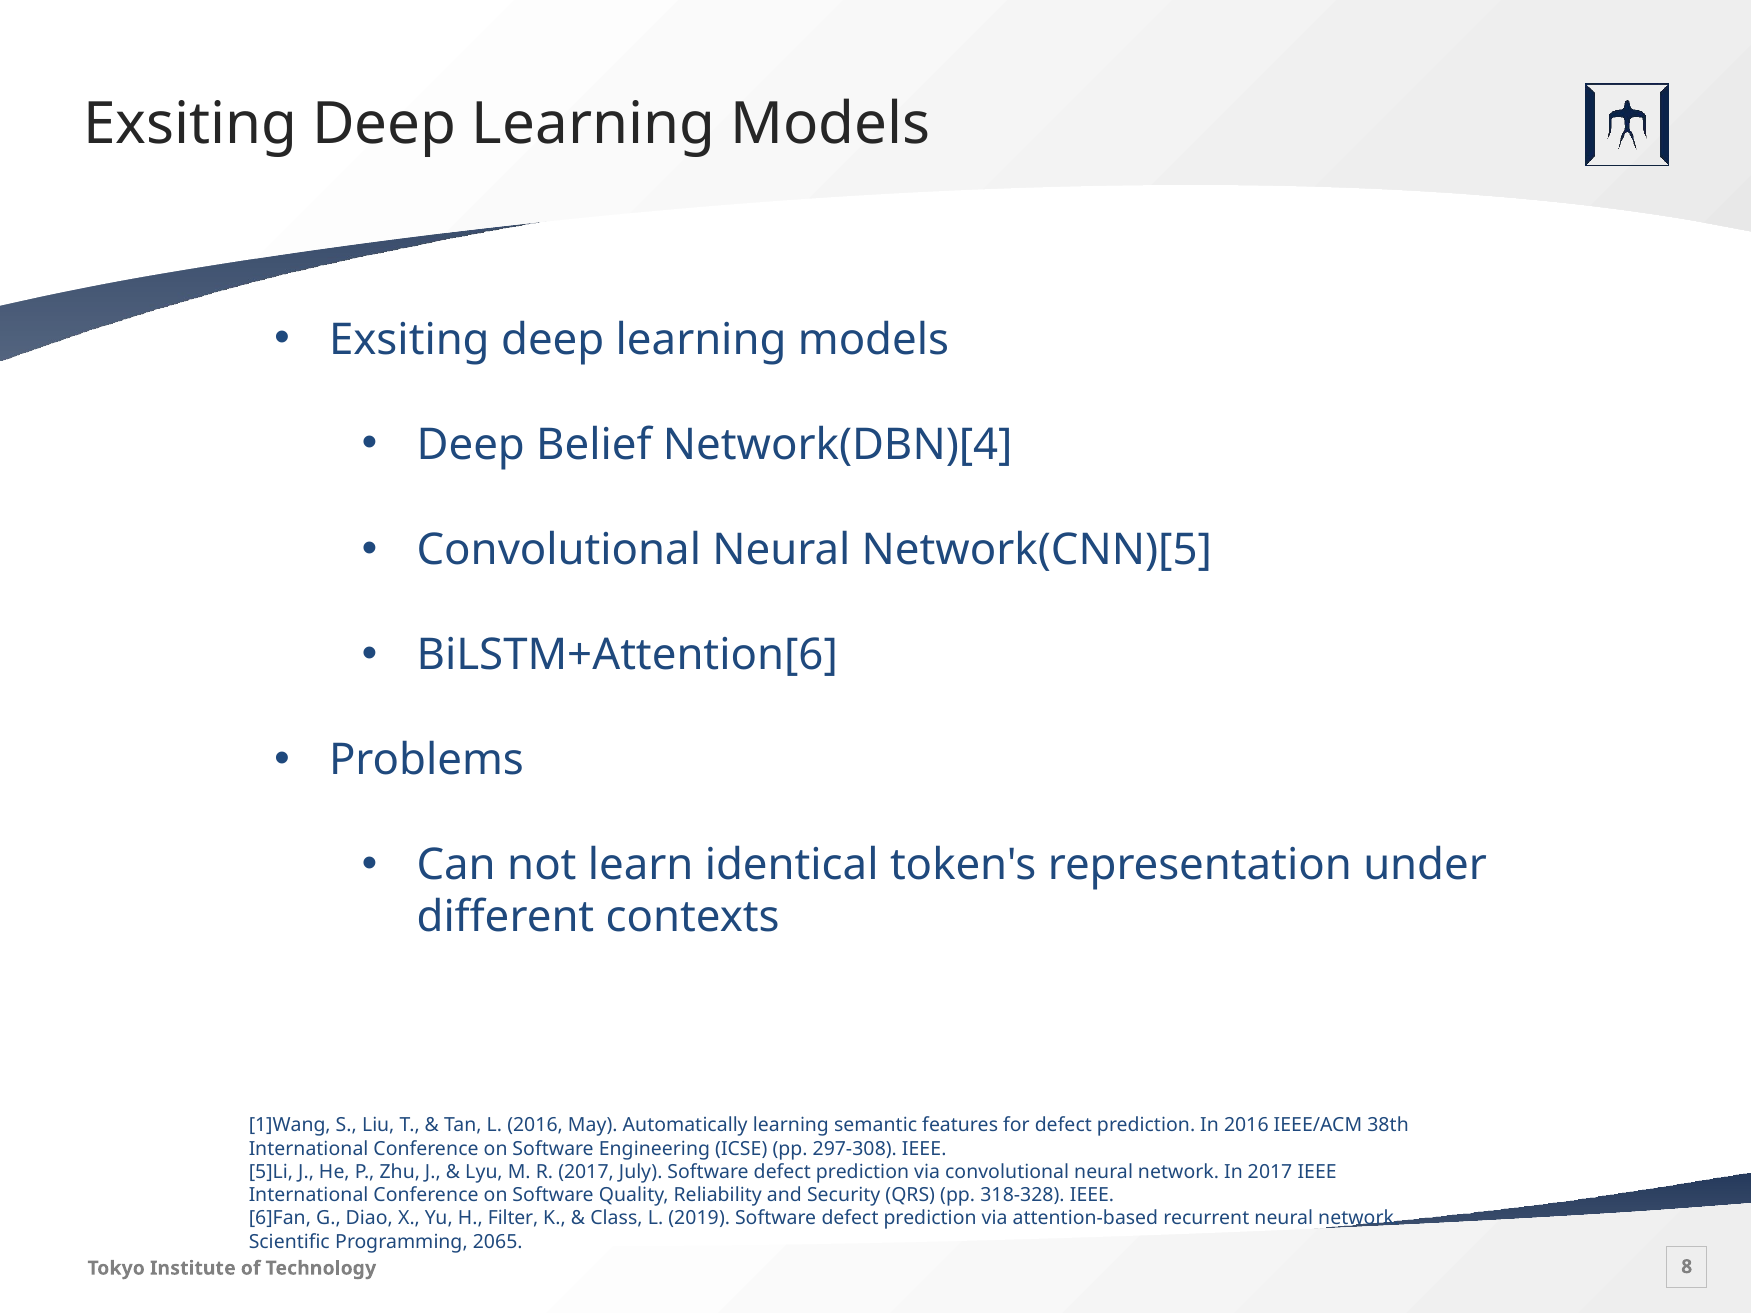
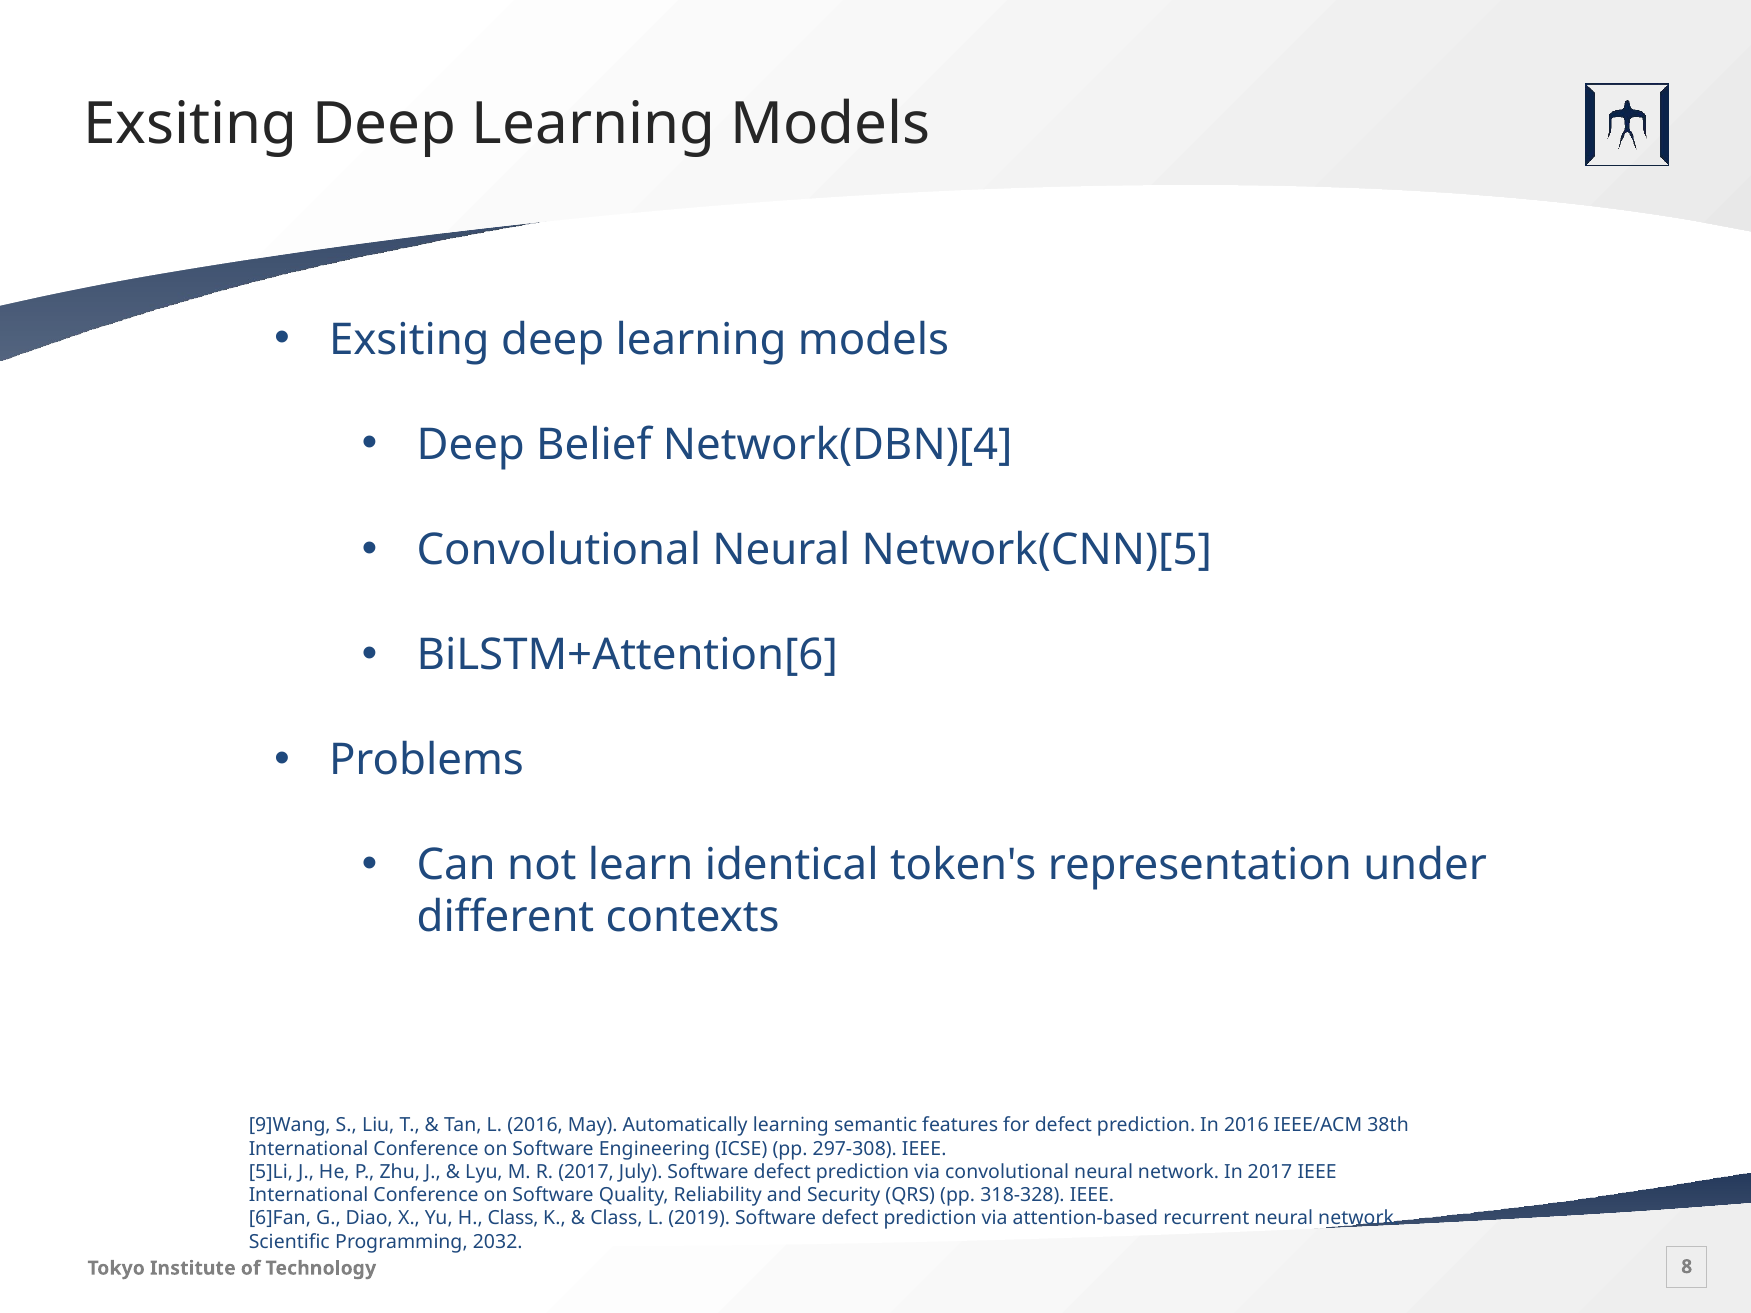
1]Wang: 1]Wang -> 9]Wang (290, 1126)
H Filter: Filter -> Class (513, 1219)
2065: 2065 -> 2032 (498, 1242)
